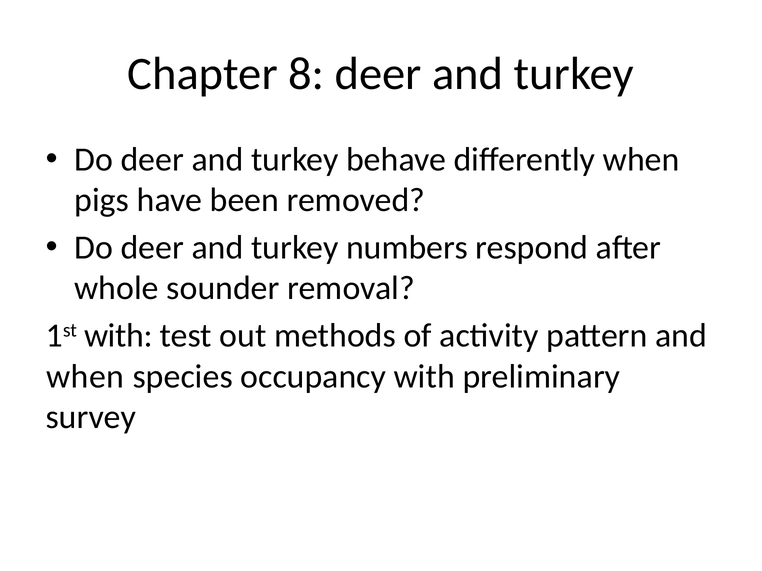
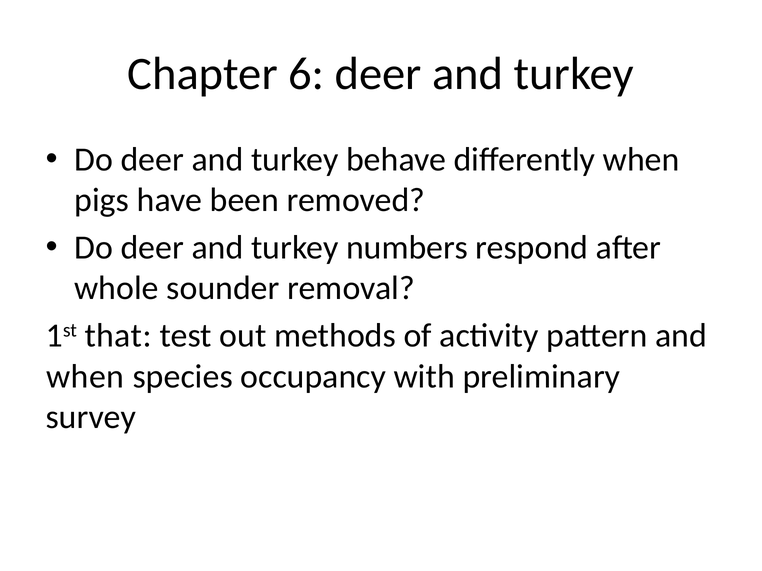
8: 8 -> 6 (306, 74)
1st with: with -> that (118, 336)
